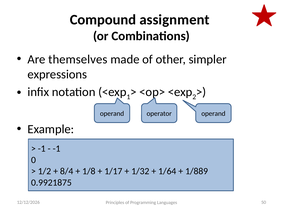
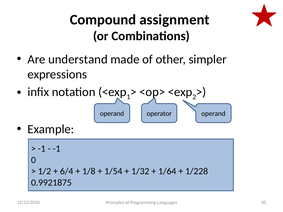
themselves: themselves -> understand (78, 59)
8/4: 8/4 -> 6/4 (67, 171)
1/17: 1/17 -> 1/54 (113, 171)
1/889: 1/889 -> 1/228 (197, 171)
